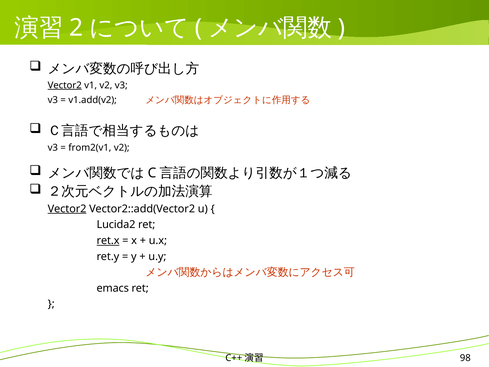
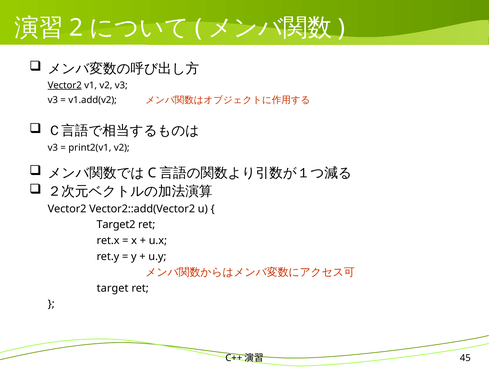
from2(v1: from2(v1 -> print2(v1 (90, 147)
Vector2 underline: present -> none (67, 209)
Lucida2: Lucida2 -> Target2 (116, 225)
ret.x underline: present -> none (108, 240)
emacs: emacs -> target (113, 288)
98: 98 -> 45 (465, 358)
